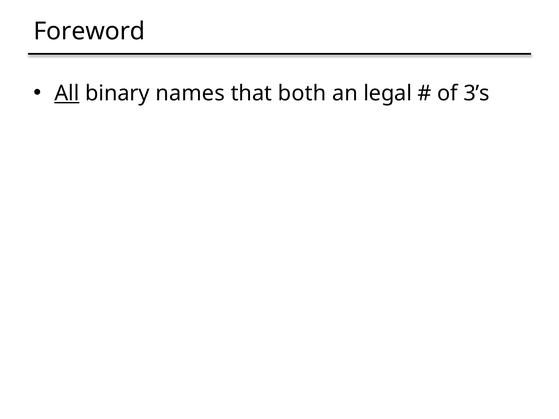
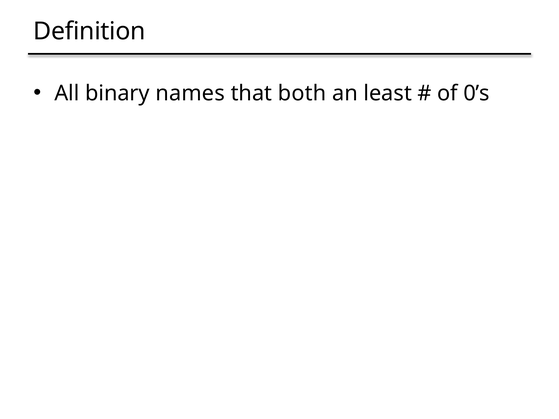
Foreword: Foreword -> Definition (89, 31)
All underline: present -> none (67, 93)
legal: legal -> least (388, 93)
3’s: 3’s -> 0’s (476, 93)
